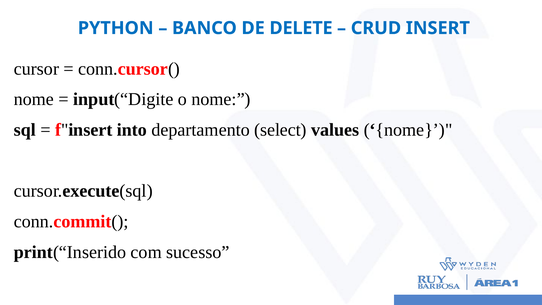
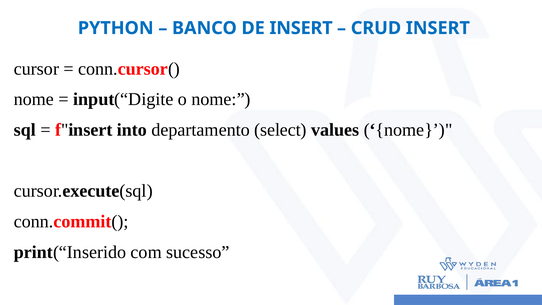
DE DELETE: DELETE -> INSERT (301, 28)
